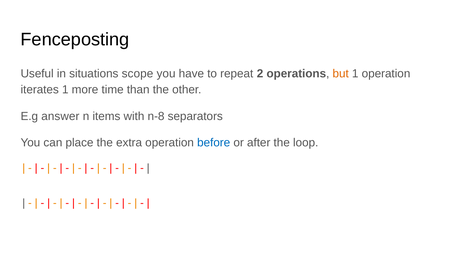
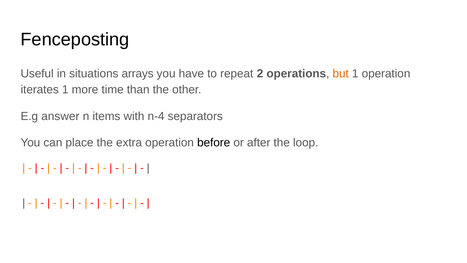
scope: scope -> arrays (138, 73)
n-8: n-8 -> n-4 (156, 116)
before colour: blue -> black (214, 142)
